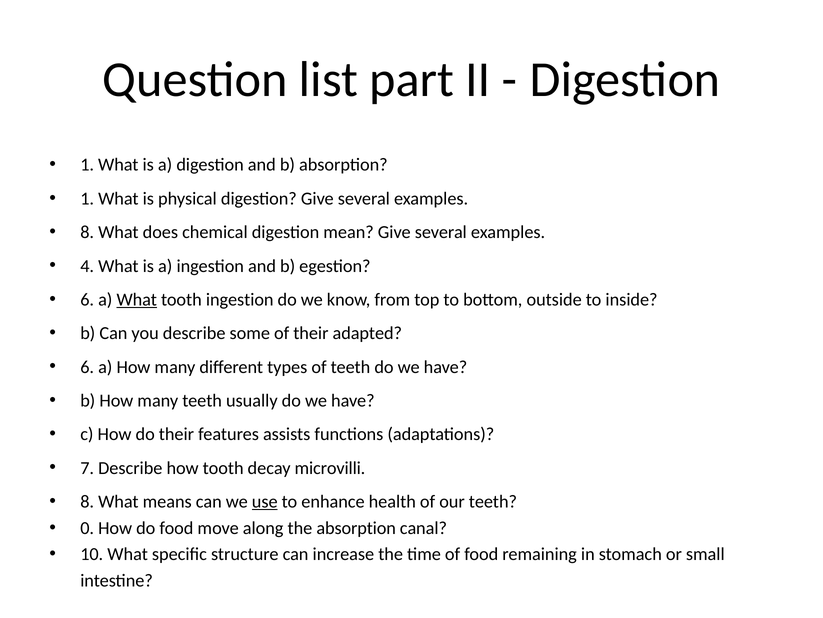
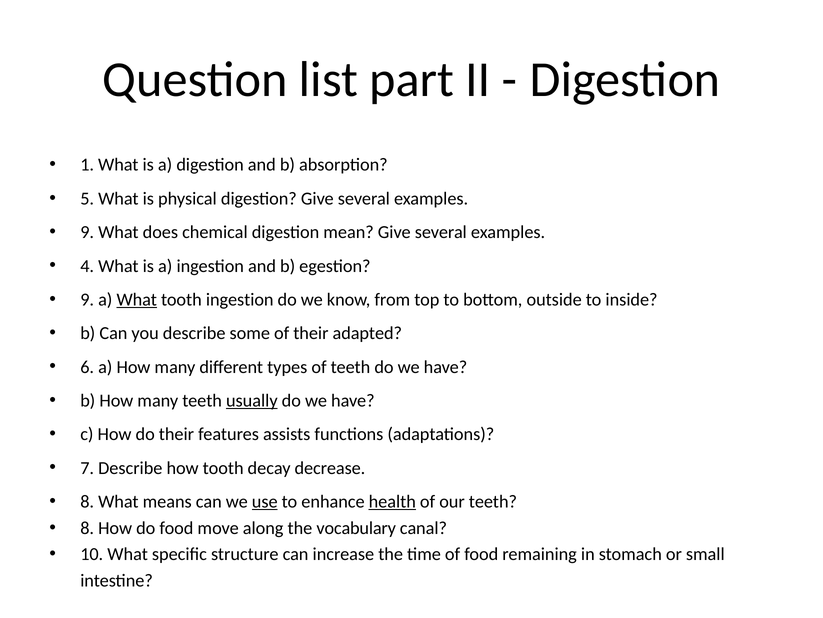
1: 1 -> 5 (87, 198)
8: 8 -> 9 (87, 232)
6: 6 -> 9 (87, 299)
usually underline: none -> present (252, 400)
microvilli: microvilli -> decrease (330, 467)
health underline: none -> present (392, 501)
0: 0 -> 8 (87, 527)
the absorption: absorption -> vocabulary (356, 527)
